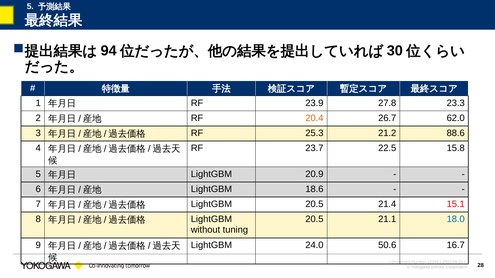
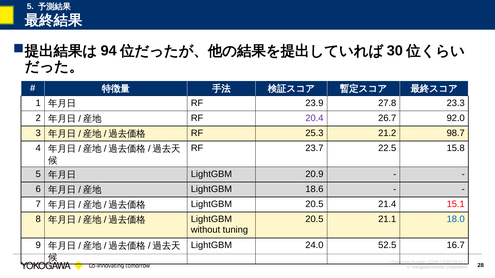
20.4 colour: orange -> purple (314, 118)
62.0: 62.0 -> 92.0 (456, 118)
88.6: 88.6 -> 98.7 (456, 133)
50.6: 50.6 -> 52.5 (387, 246)
